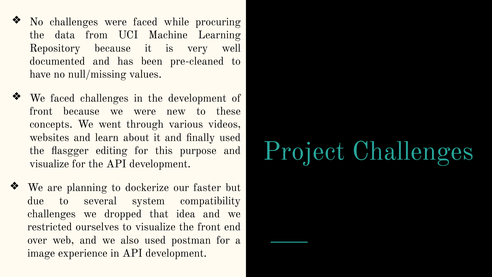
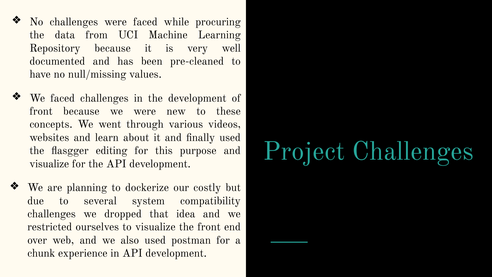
faster: faster -> costly (207, 187)
image: image -> chunk (41, 253)
